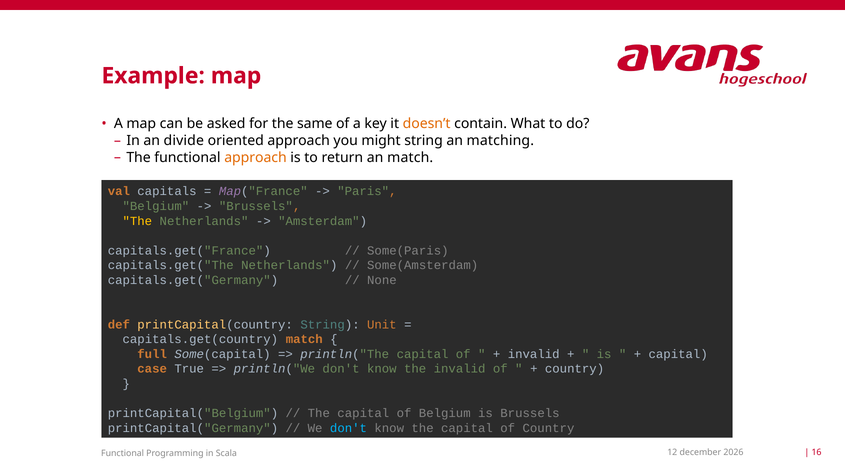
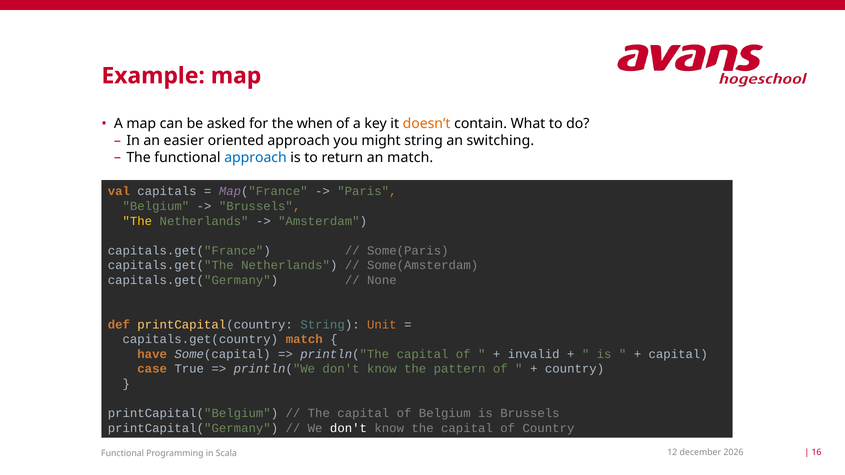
same: same -> when (315, 124)
divide: divide -> easier (184, 141)
matching: matching -> switching (500, 141)
approach colour: orange -> blue (256, 158)
full: full -> have (152, 354)
the invalid: invalid -> pattern (460, 369)
don't colour: light blue -> white (348, 428)
